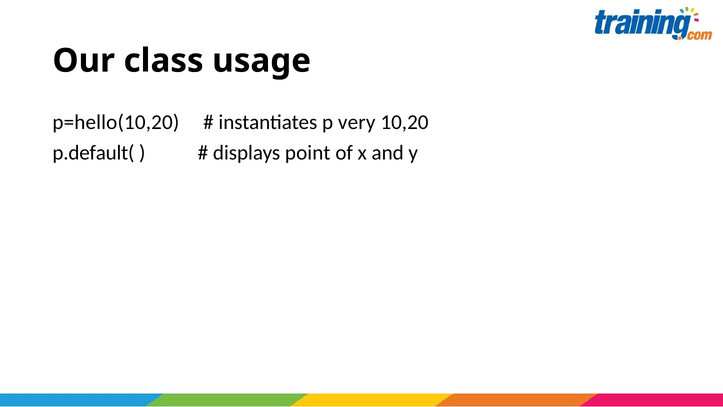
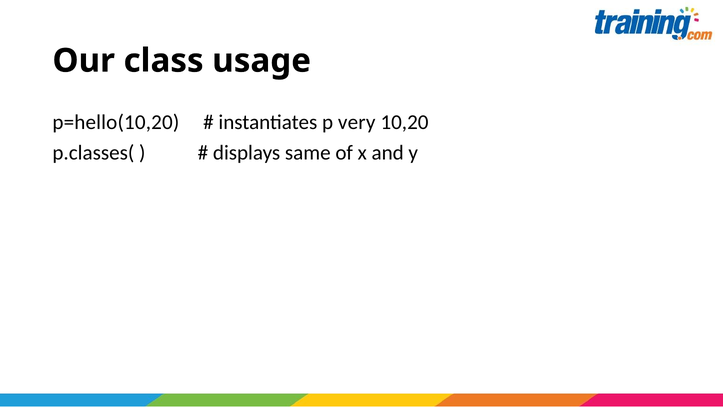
p.default(: p.default( -> p.classes( (93, 152)
point: point -> same (308, 152)
